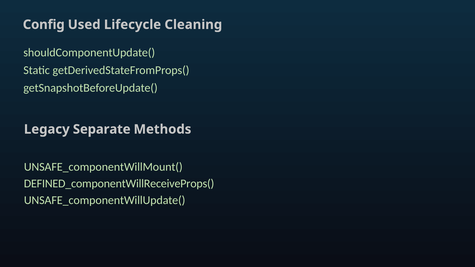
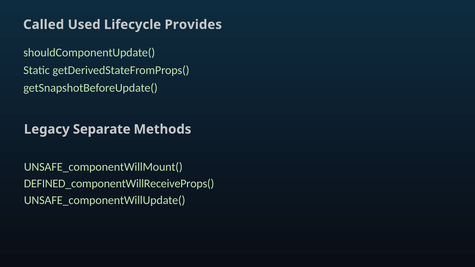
Config: Config -> Called (44, 25)
Cleaning: Cleaning -> Provides (193, 25)
